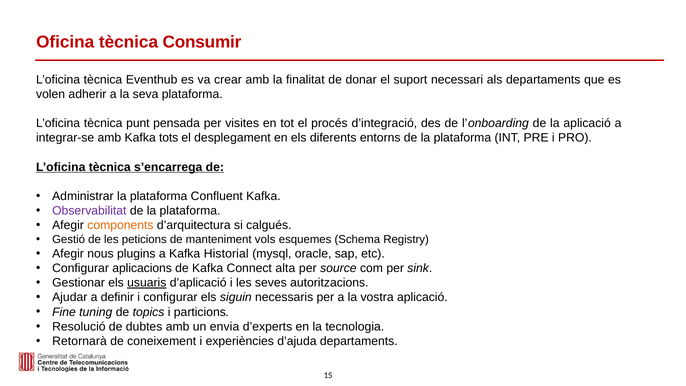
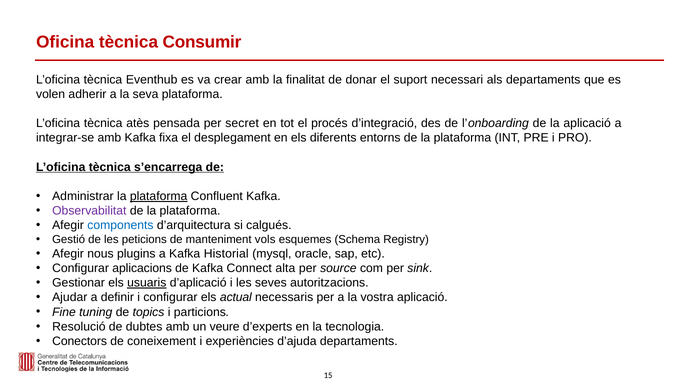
punt: punt -> atès (138, 123)
visites: visites -> secret (242, 123)
tots: tots -> fixa (169, 138)
plataforma underline: none -> present (159, 196)
components colour: orange -> blue (120, 225)
siguin: siguin -> actual (236, 297)
envia: envia -> veure (225, 327)
Retornarà: Retornarà -> Conectors (80, 341)
